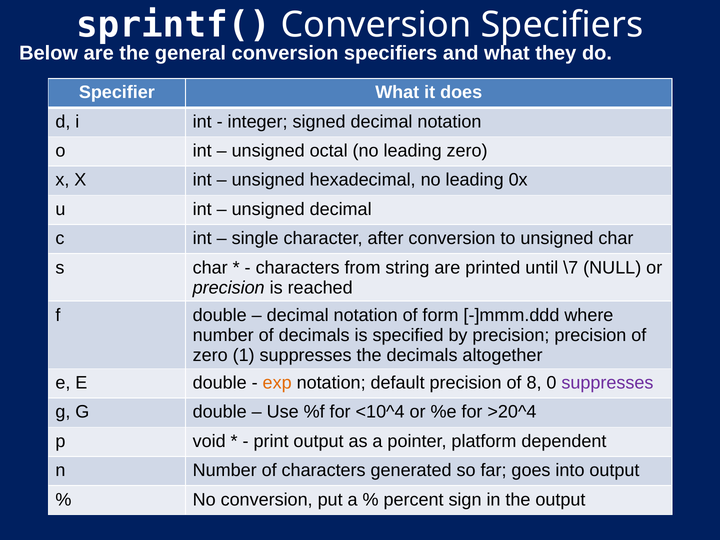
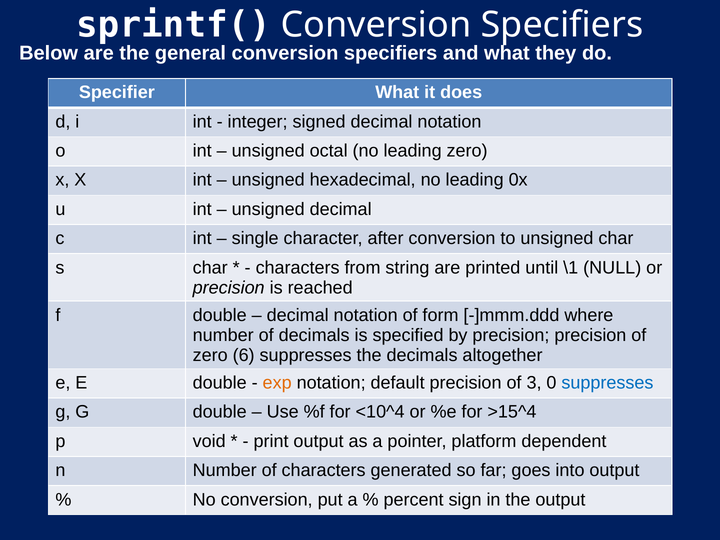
\7: \7 -> \1 (571, 268)
1: 1 -> 6 (244, 355)
8: 8 -> 3 (534, 383)
suppresses colour: purple -> blue (607, 383)
>20^4: >20^4 -> >15^4 (512, 412)
